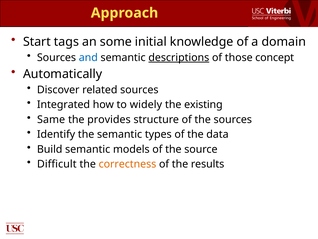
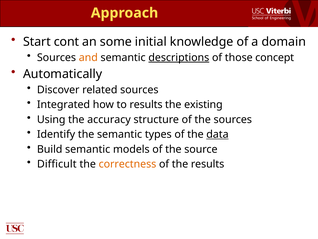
tags: tags -> cont (67, 42)
and colour: blue -> orange (88, 57)
to widely: widely -> results (146, 104)
Same: Same -> Using (51, 119)
provides: provides -> accuracy (109, 119)
data underline: none -> present (217, 134)
